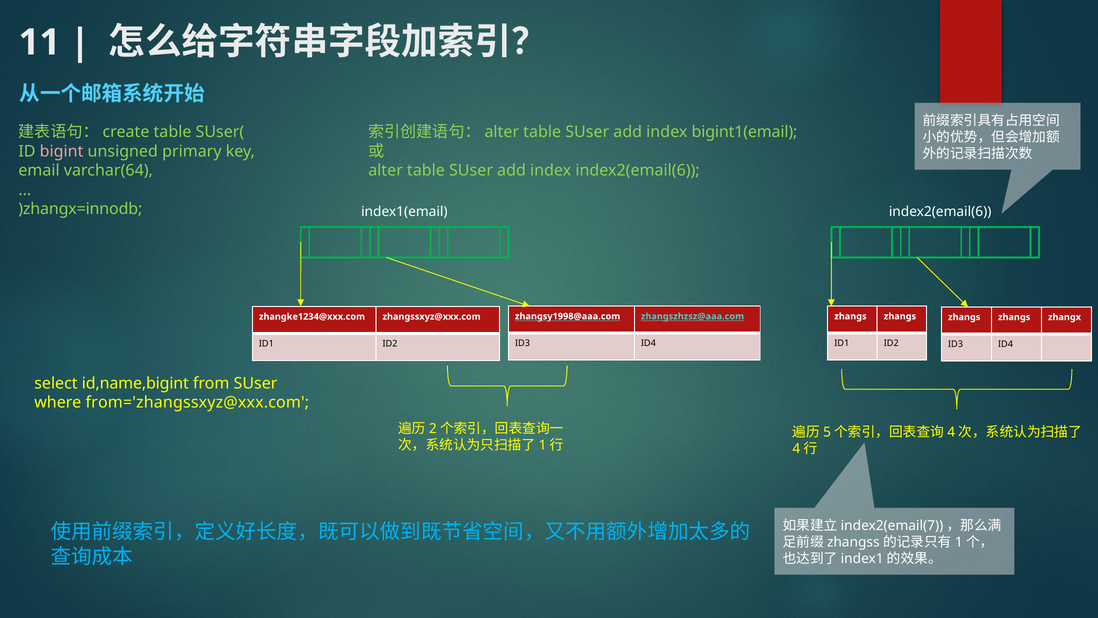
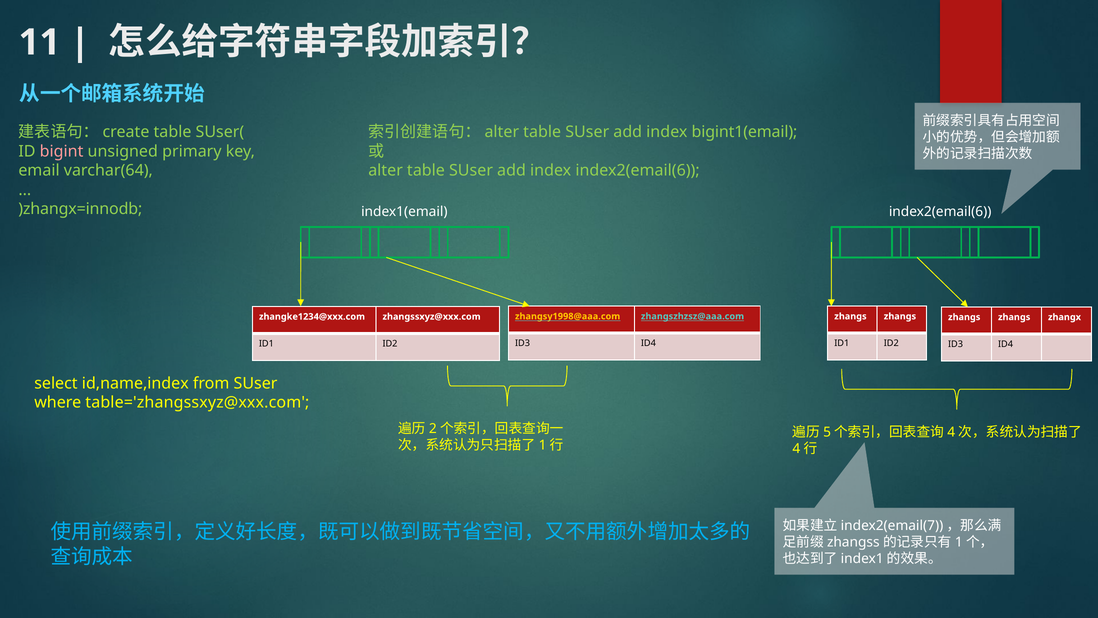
zhangsy1998@aaa.com colour: white -> yellow (568, 316)
id,name,bigint: id,name,bigint -> id,name,index (135, 383)
from='zhangssxyz@xxx.com: from='zhangssxyz@xxx.com -> table='zhangssxyz@xxx.com (197, 402)
